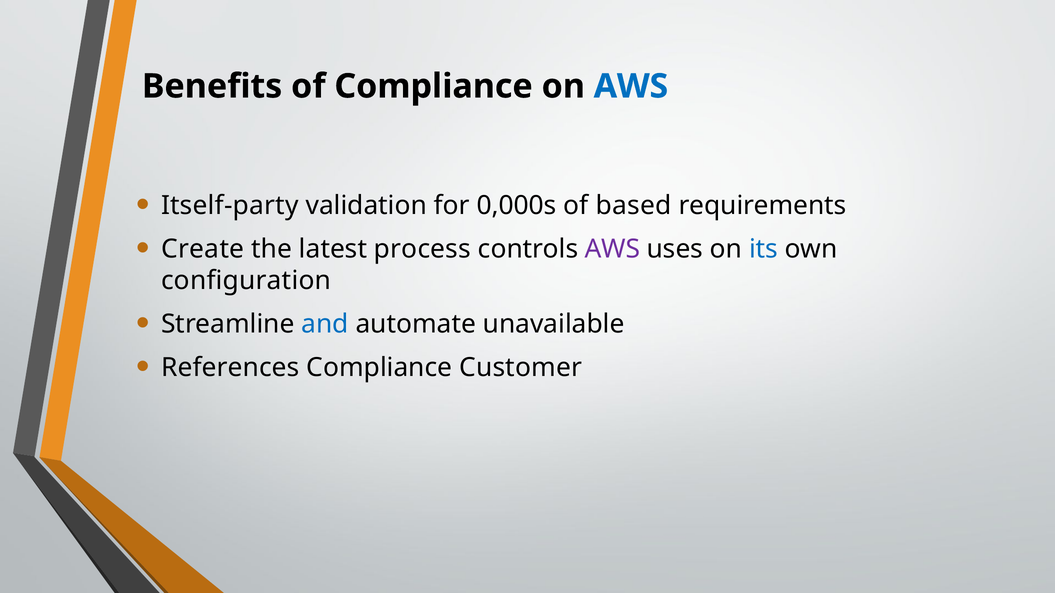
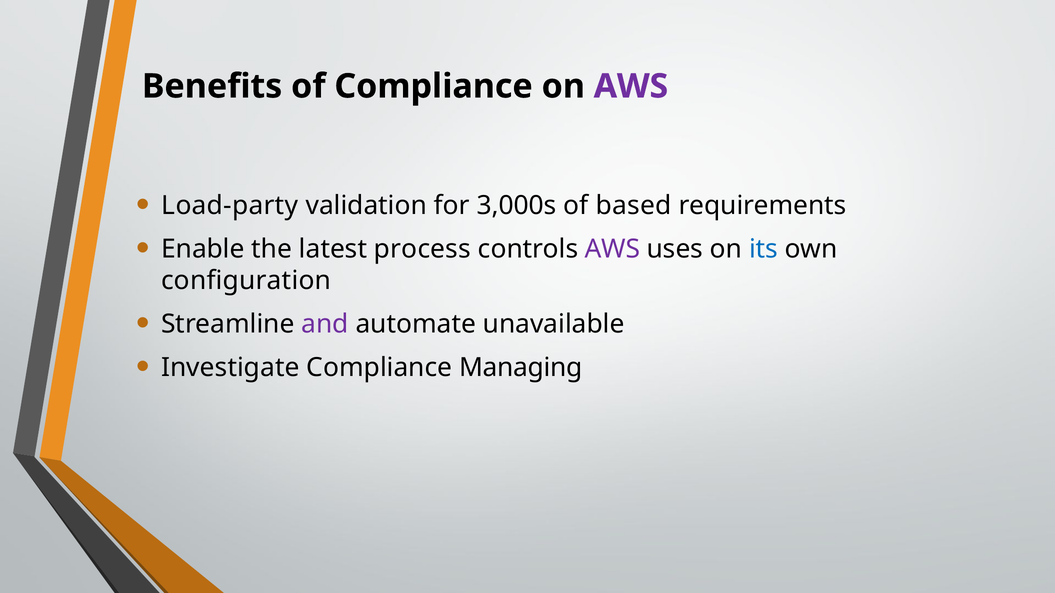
AWS colour: blue -> purple (631, 86)
Itself-party: Itself-party -> Load-party (230, 205)
0,000s: 0,000s -> 3,000s (517, 205)
Create: Create -> Enable (203, 249)
and colour: blue -> purple (325, 324)
References: References -> Investigate (230, 368)
Customer: Customer -> Managing (521, 368)
